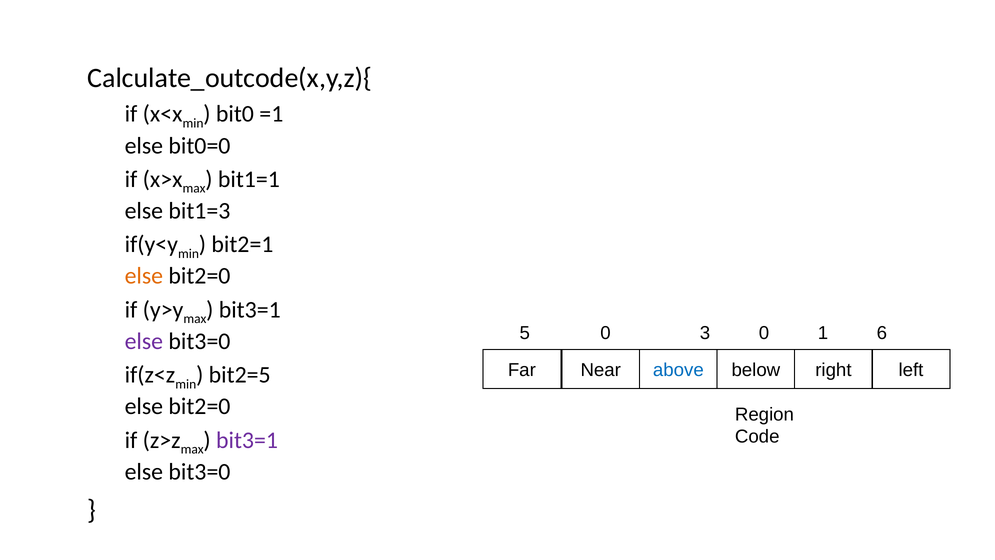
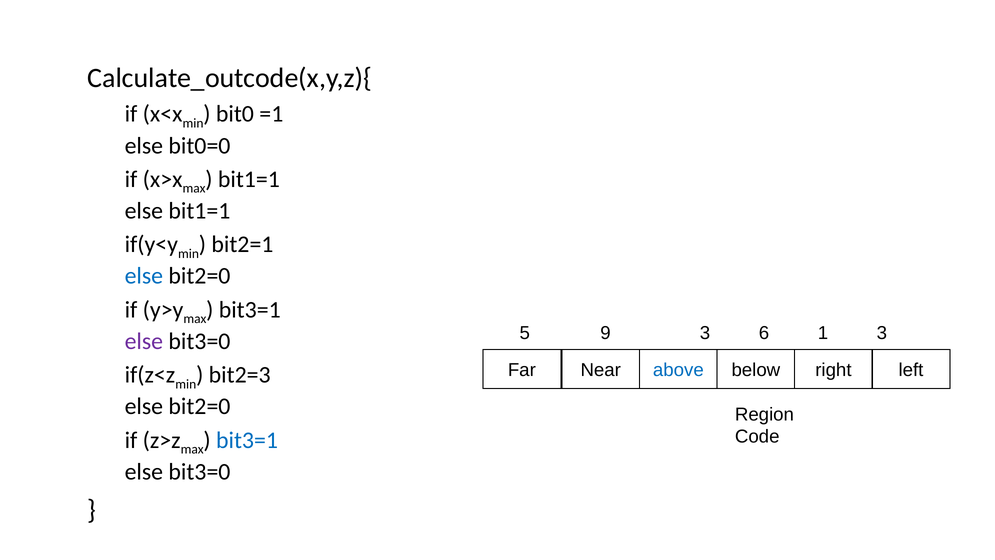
else bit1=3: bit1=3 -> bit1=1 (199, 211)
else colour: orange -> blue (144, 276)
5 0: 0 -> 9 (606, 333)
3 0: 0 -> 6 (764, 333)
1 6: 6 -> 3 (882, 333)
bit2=5: bit2=5 -> bit2=3 (240, 375)
bit3=1 colour: purple -> blue (247, 440)
